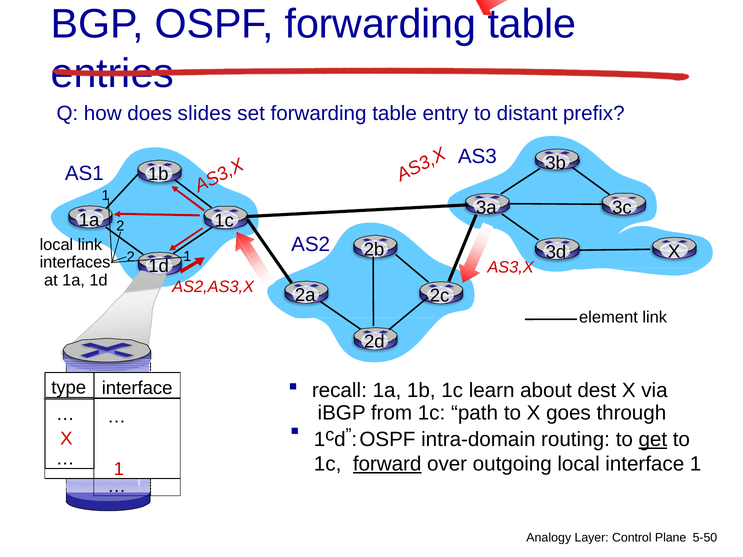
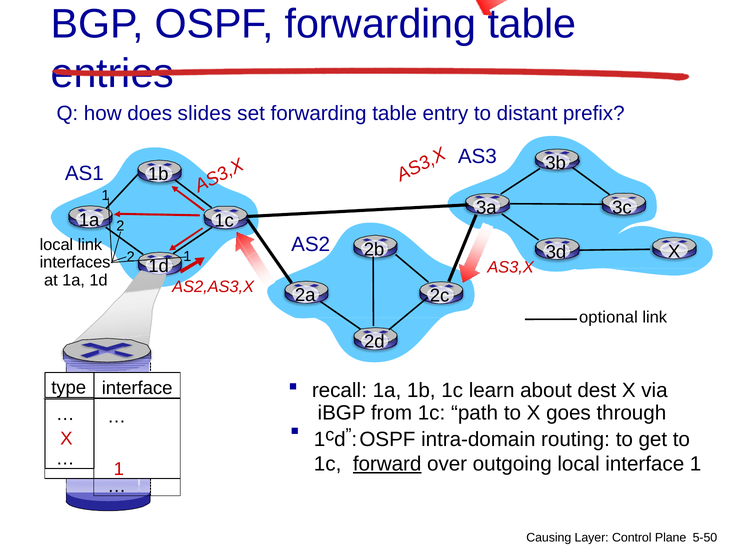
element: element -> optional (608, 317)
get underline: present -> none (653, 440)
Analogy: Analogy -> Causing (549, 538)
